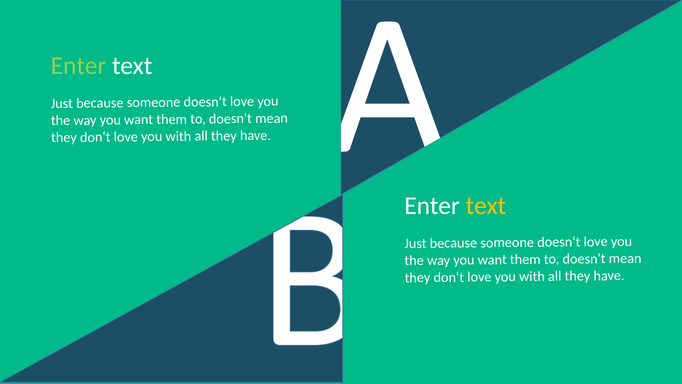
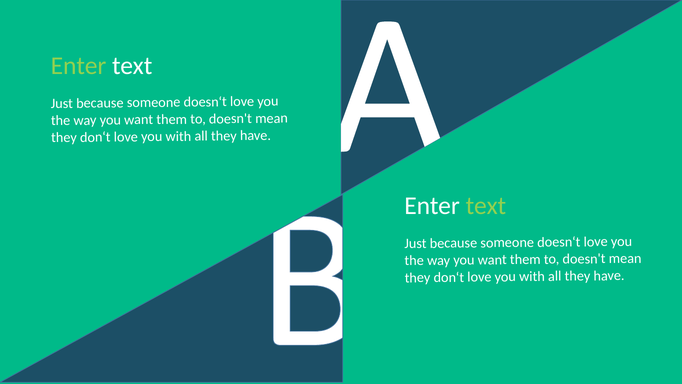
text colour: yellow -> light green (486, 206)
